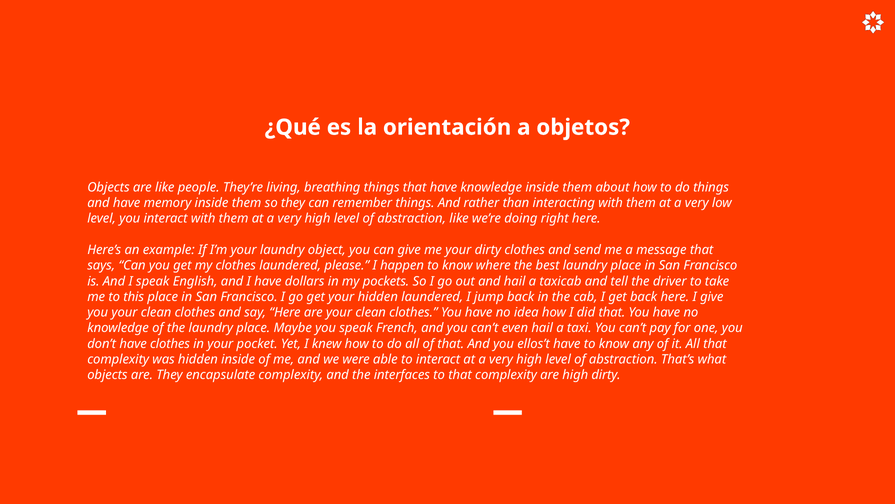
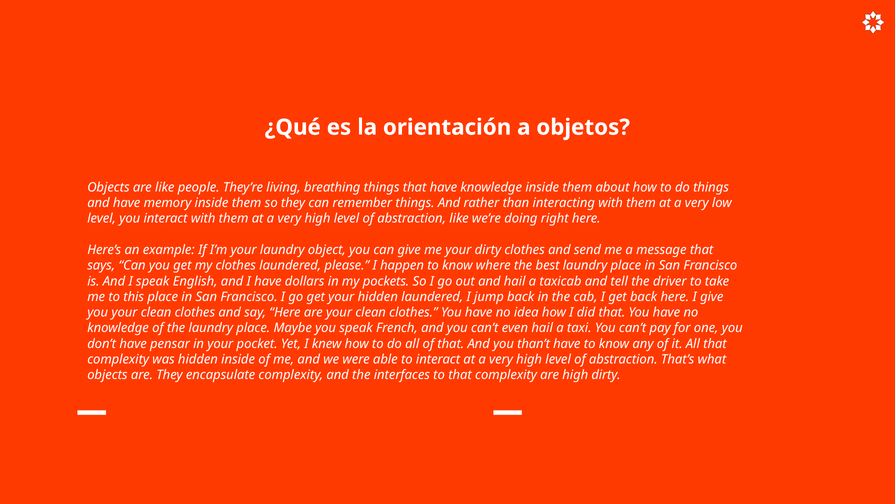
have clothes: clothes -> pensar (170, 343)
ellos’t: ellos’t -> than’t (534, 343)
